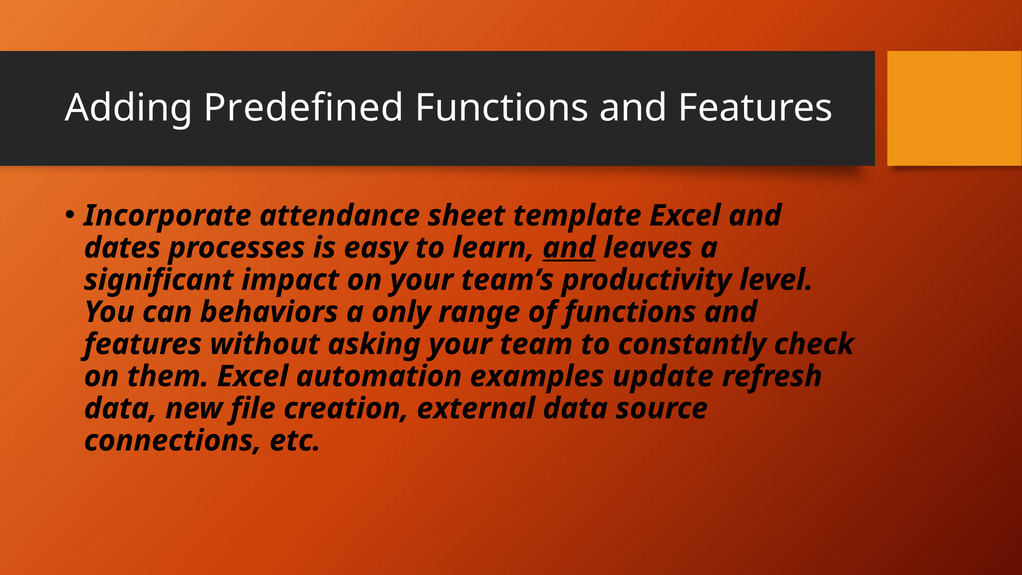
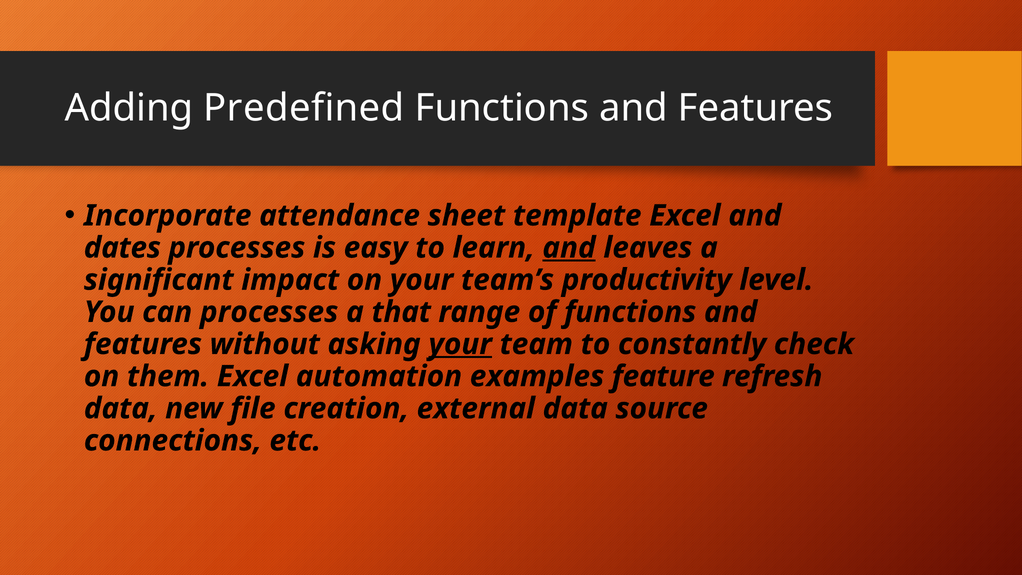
can behaviors: behaviors -> processes (269, 312)
only: only -> that (401, 312)
your underline: none -> present (460, 344)
update: update -> feature (663, 376)
